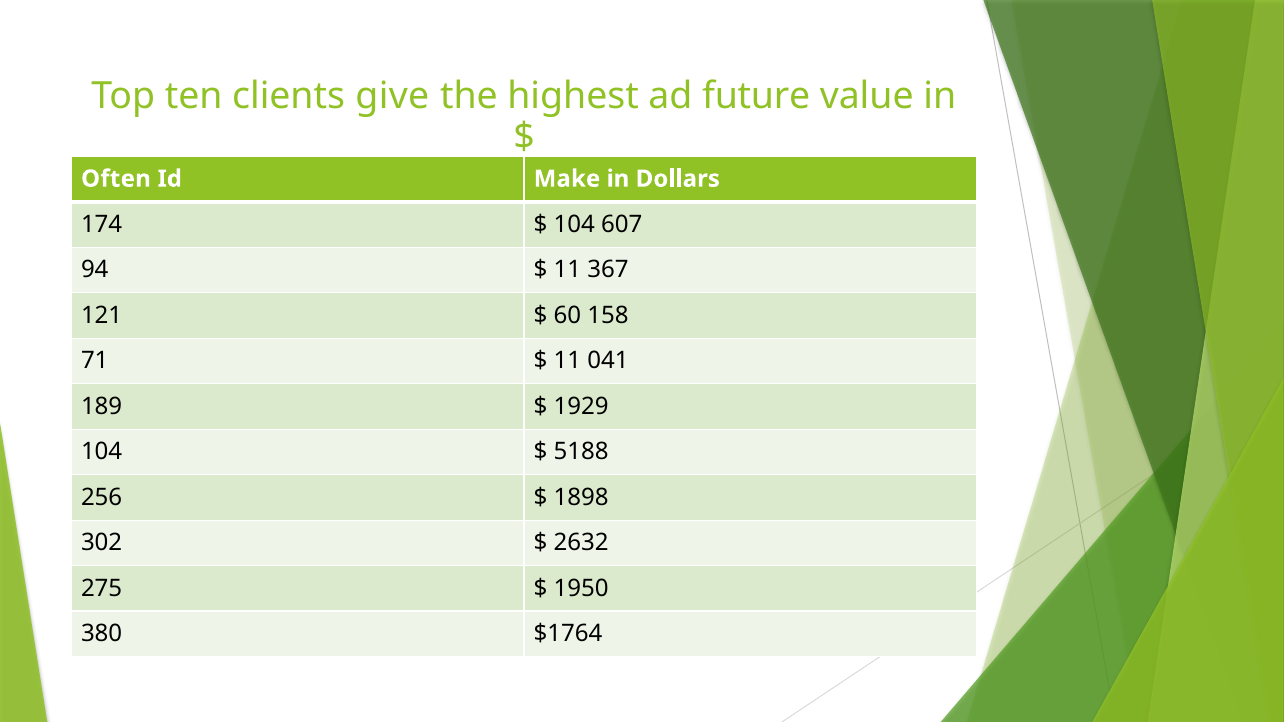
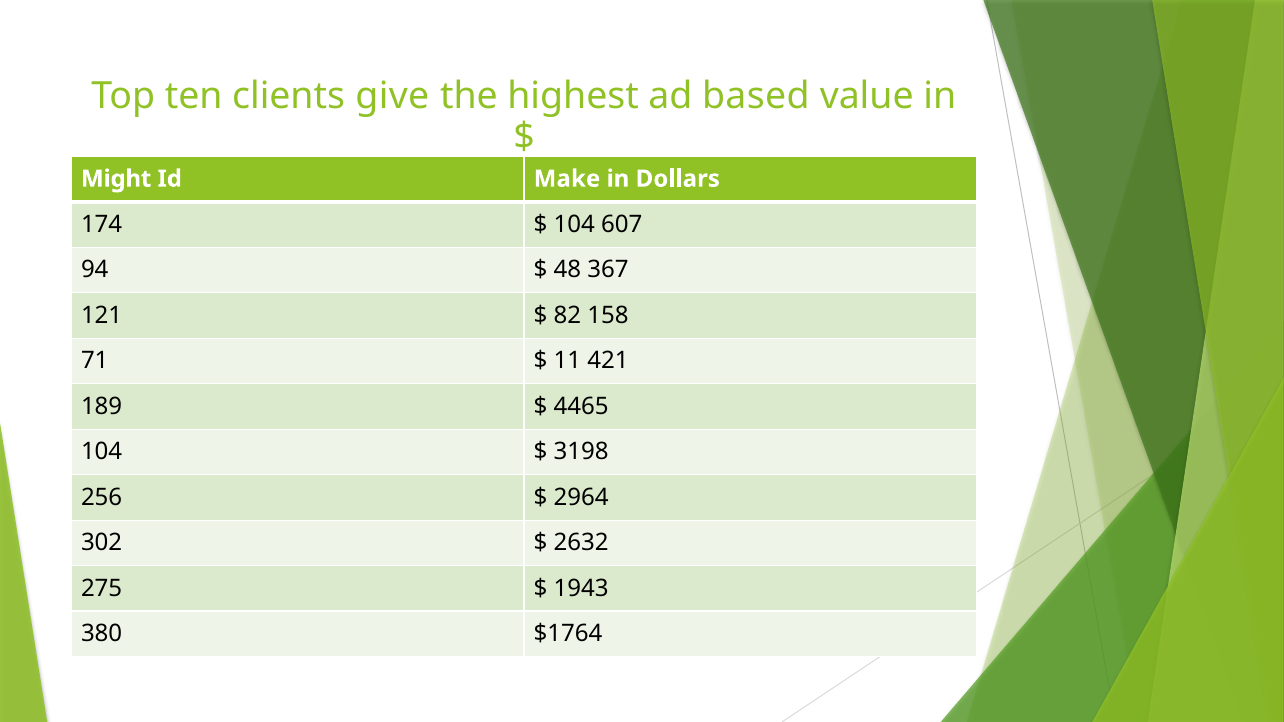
future: future -> based (756, 97)
Often: Often -> Might (116, 179)
11: 11 -> 48 (567, 270)
60: 60 -> 82 (567, 315)
041: 041 -> 421 (608, 361)
1929: 1929 -> 4465 (581, 406)
5188: 5188 -> 3198 (581, 452)
1898: 1898 -> 2964 (581, 497)
1950: 1950 -> 1943 (581, 588)
